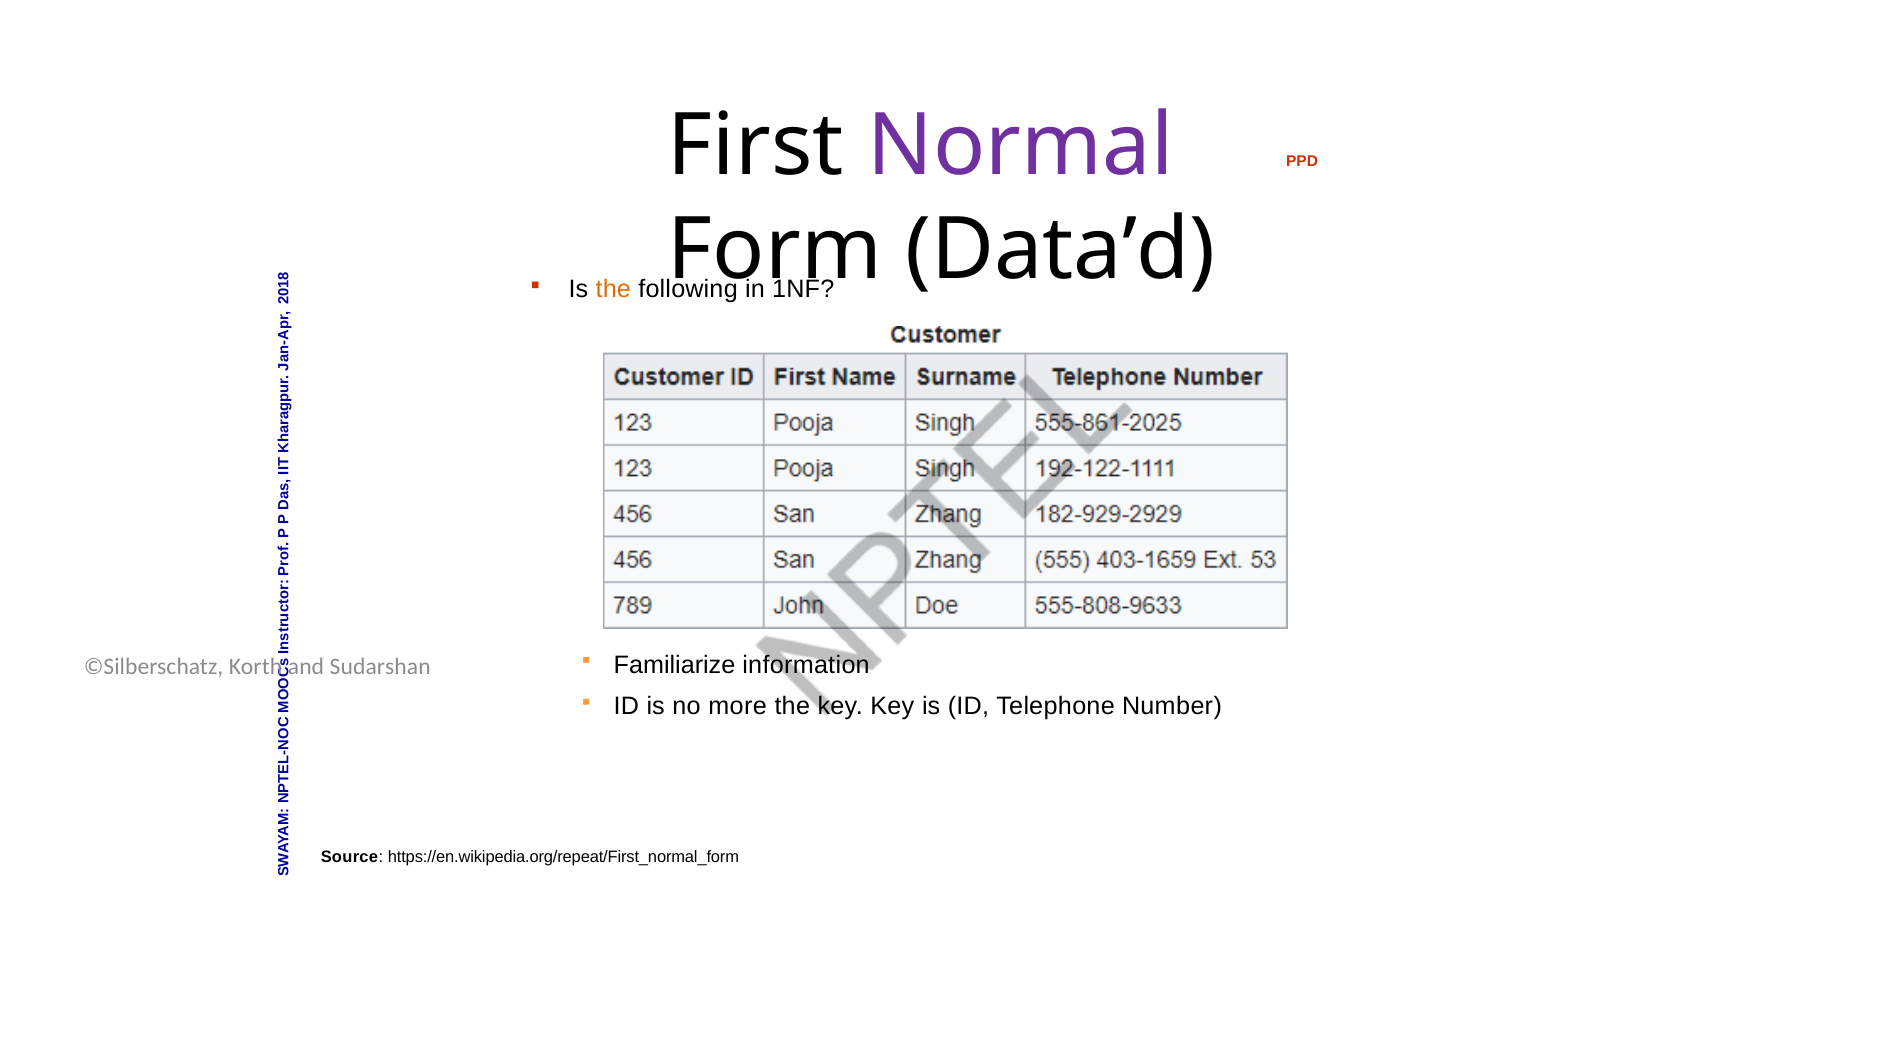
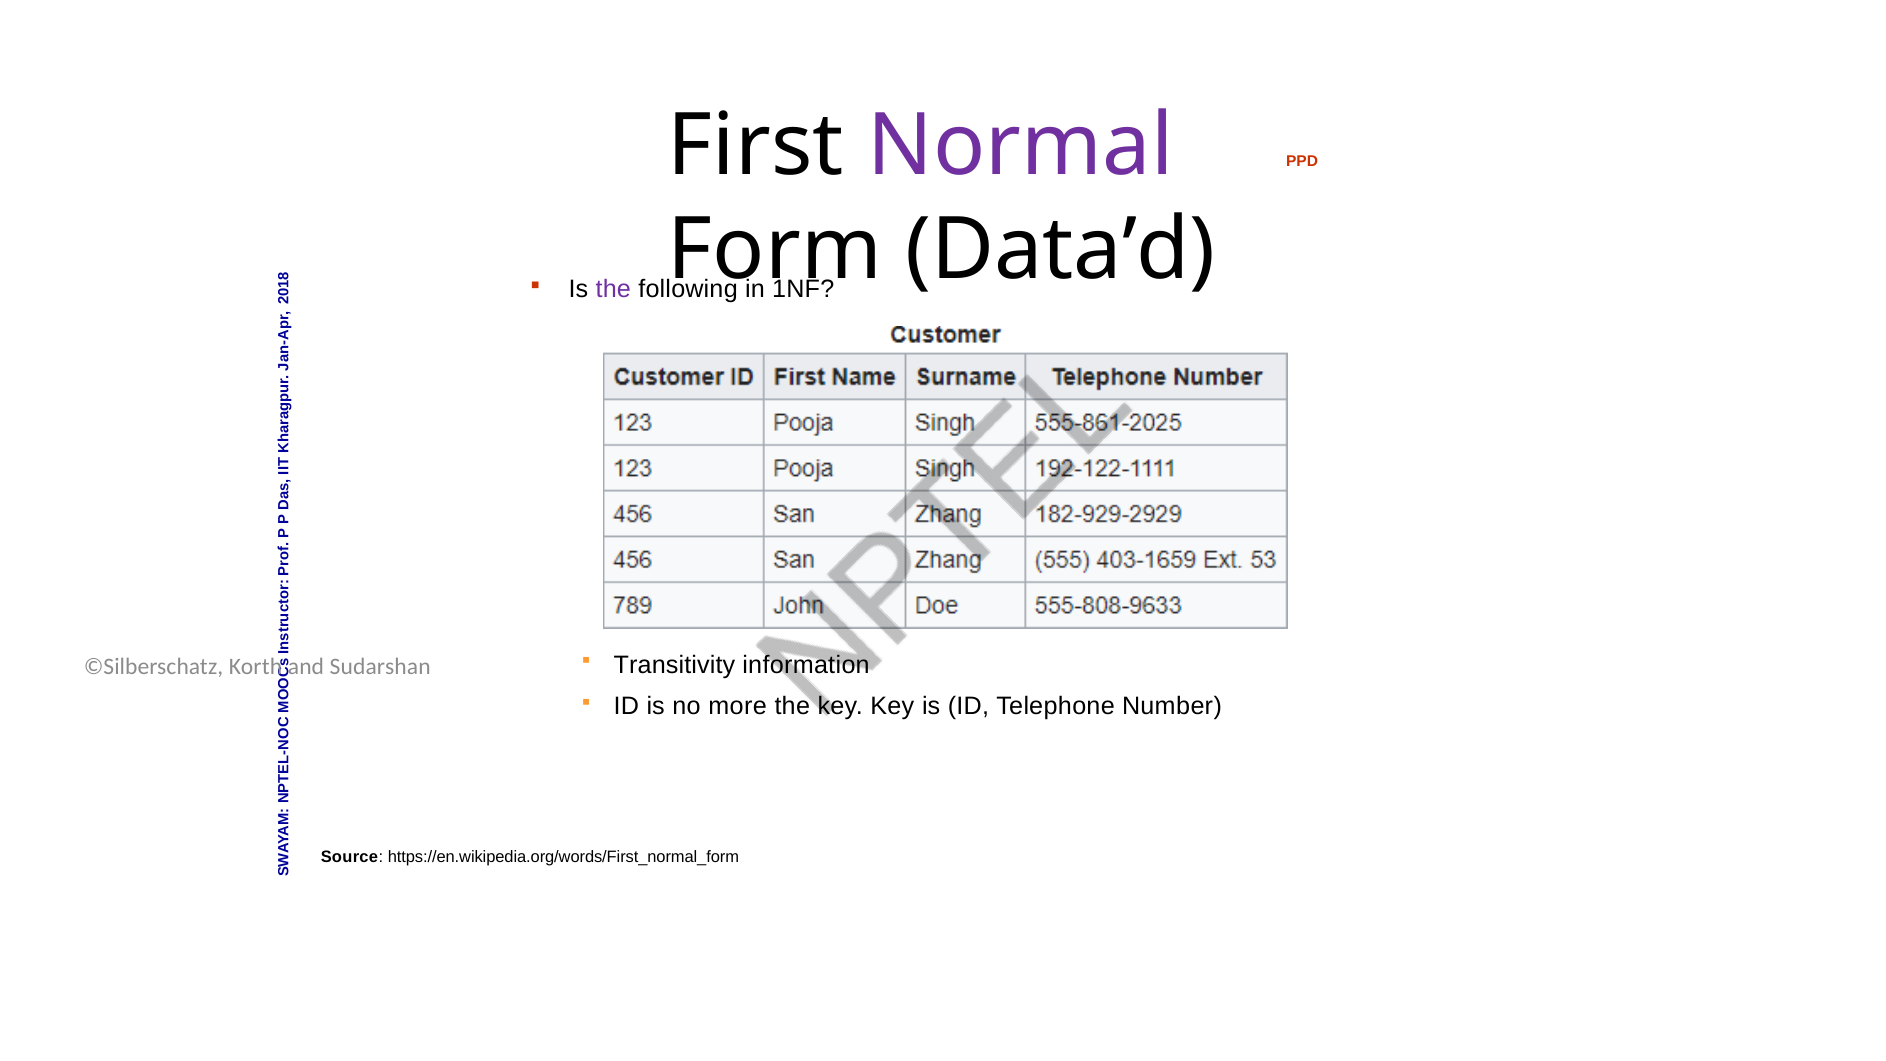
the colour: orange -> purple (613, 289)
Familiarize: Familiarize -> Transitivity (674, 665)
https://en.wikipedia.org/repeat/First_normal_form: https://en.wikipedia.org/repeat/First_normal_form -> https://en.wikipedia.org/words/First_normal_form (563, 857)
